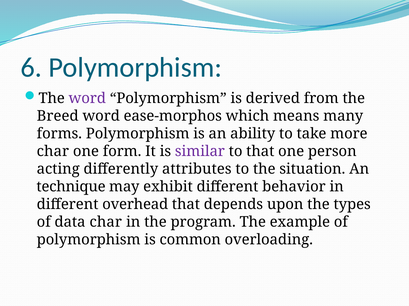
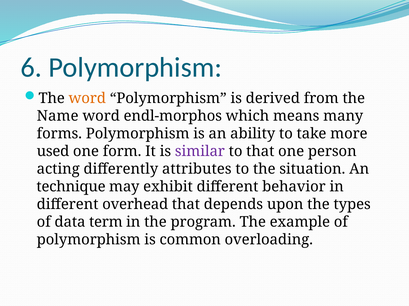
word colour: purple -> orange (87, 98)
Breed: Breed -> Name (58, 116)
ease-morphos: ease-morphos -> endl-morphos (173, 116)
char: char -> used (53, 152)
data char: char -> term (106, 222)
